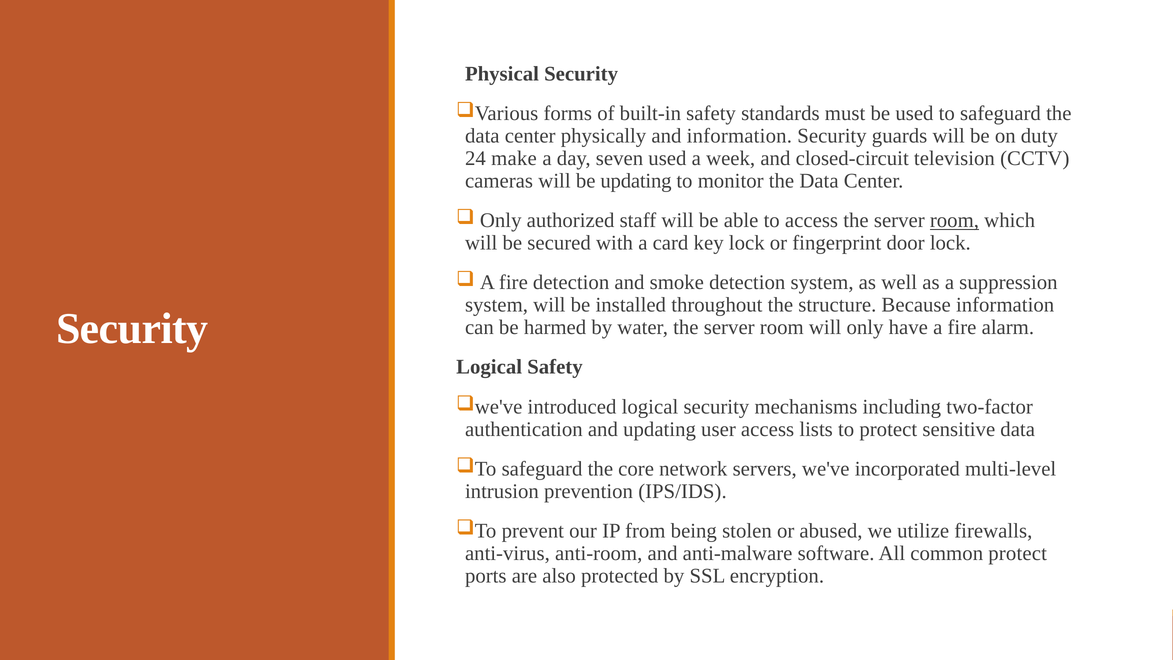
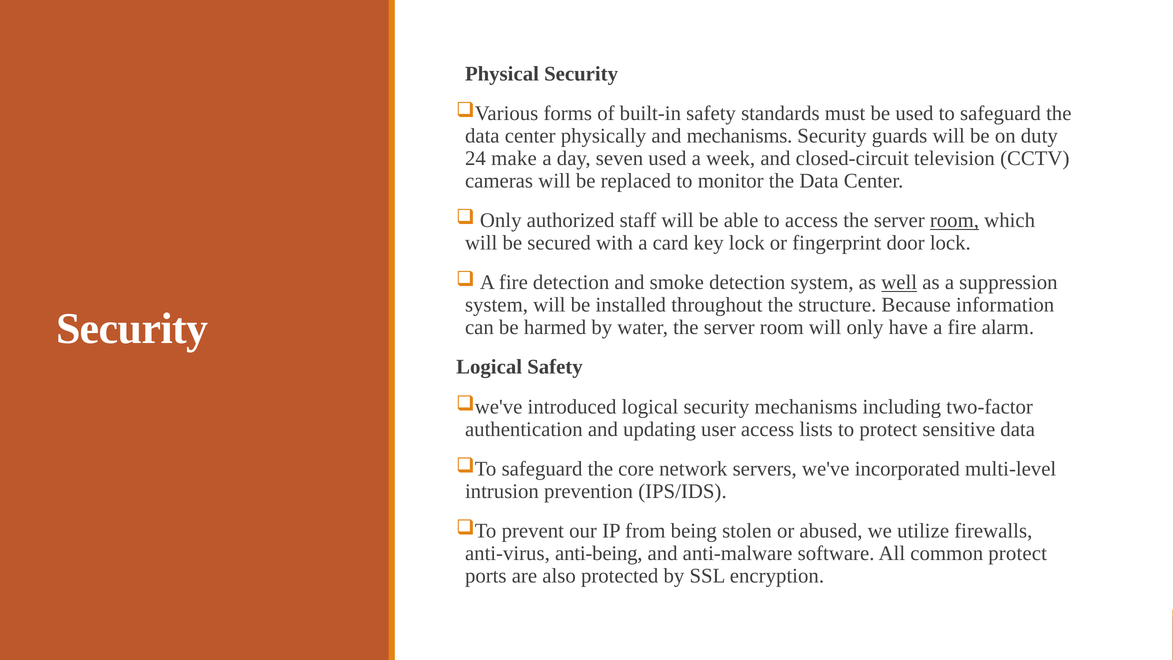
and information: information -> mechanisms (740, 136)
be updating: updating -> replaced (636, 181)
well underline: none -> present (899, 282)
anti-room: anti-room -> anti-being (599, 553)
